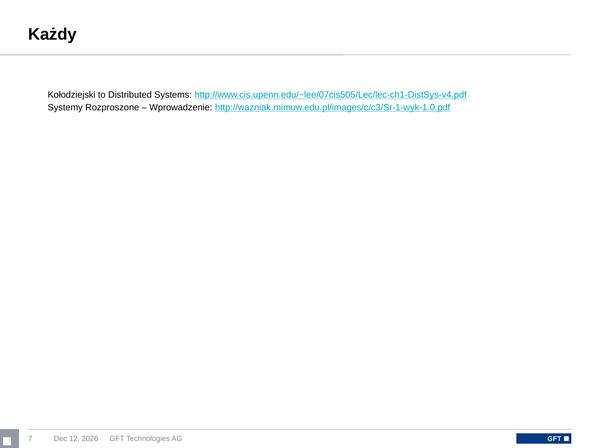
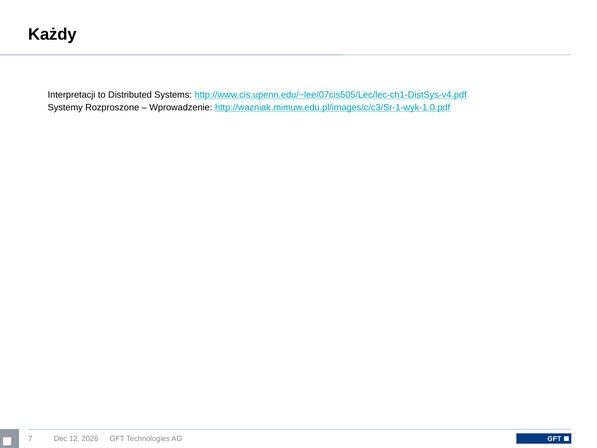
Kołodziejski: Kołodziejski -> Interpretacji (72, 95)
